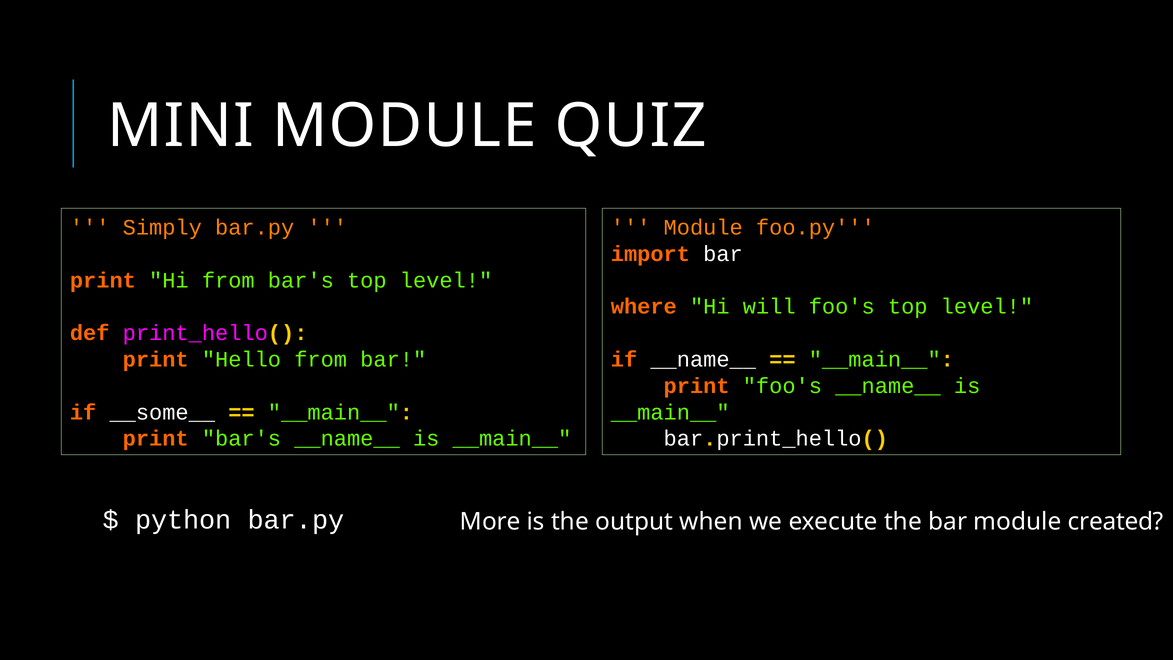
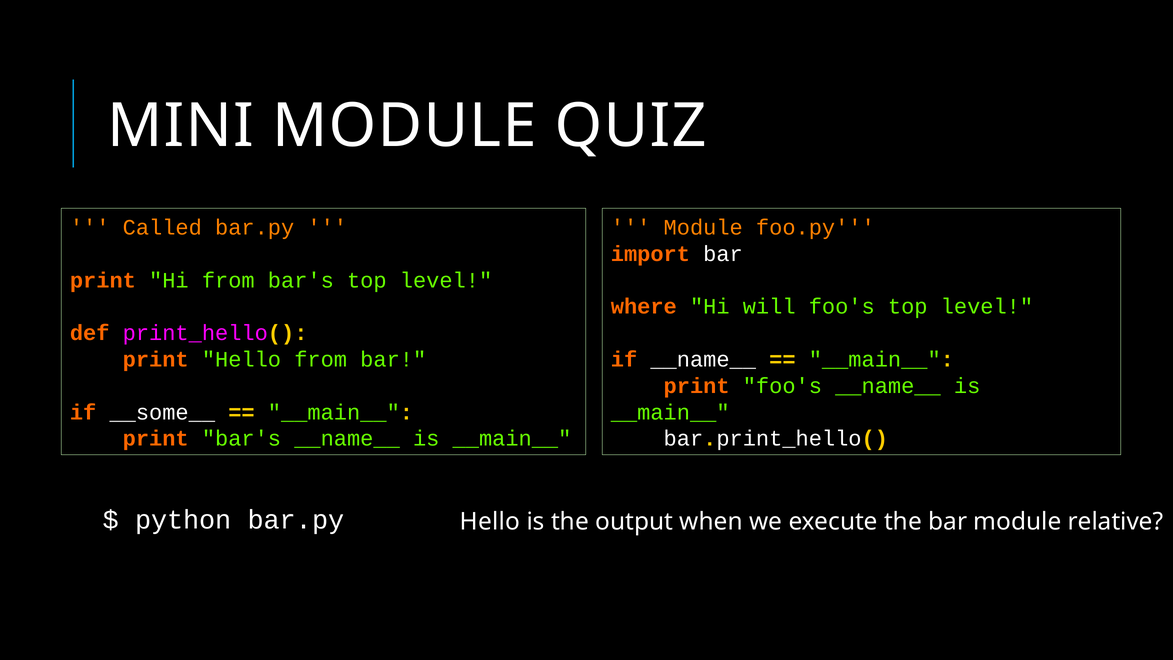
Simply: Simply -> Called (162, 227)
More: More -> Hello (490, 522)
created: created -> relative (1116, 522)
